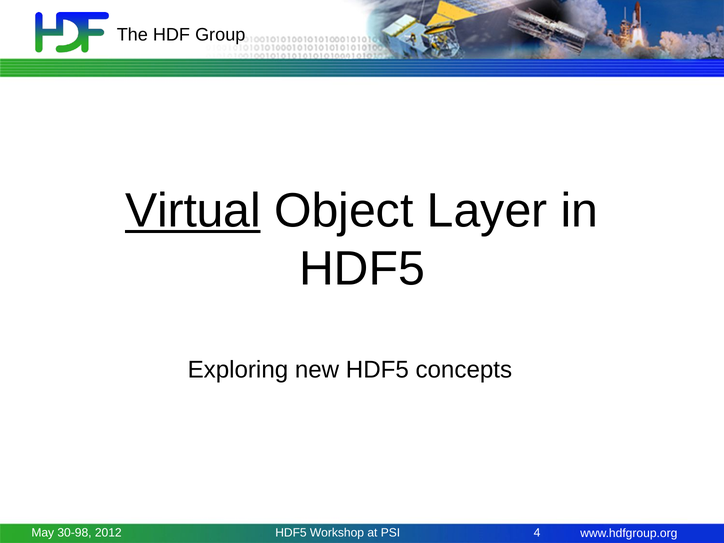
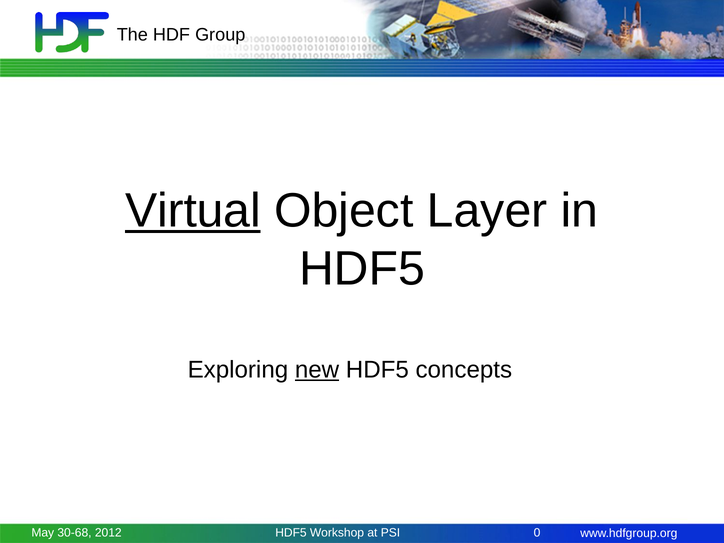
new underline: none -> present (317, 370)
30-98: 30-98 -> 30-68 (74, 533)
4: 4 -> 0 (537, 533)
